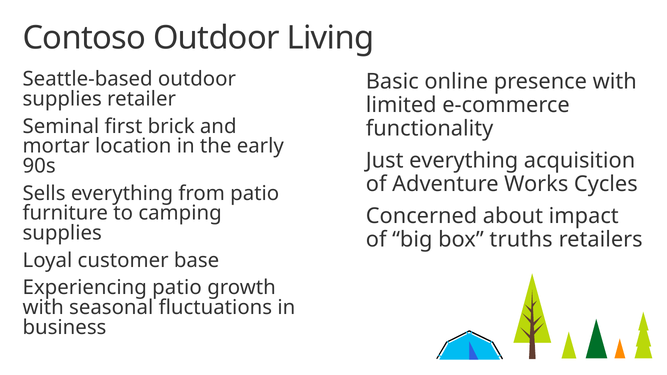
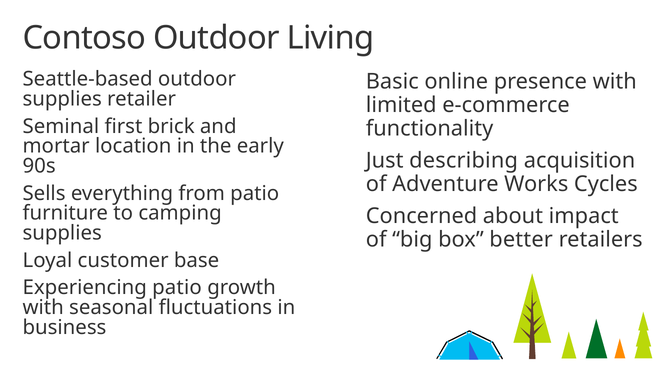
Just everything: everything -> describing (464, 161)
truths: truths -> better (521, 240)
